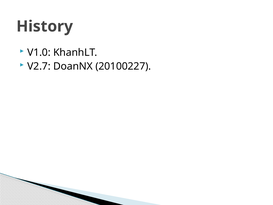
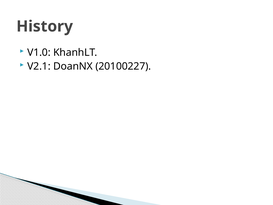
V2.7: V2.7 -> V2.1 (39, 66)
